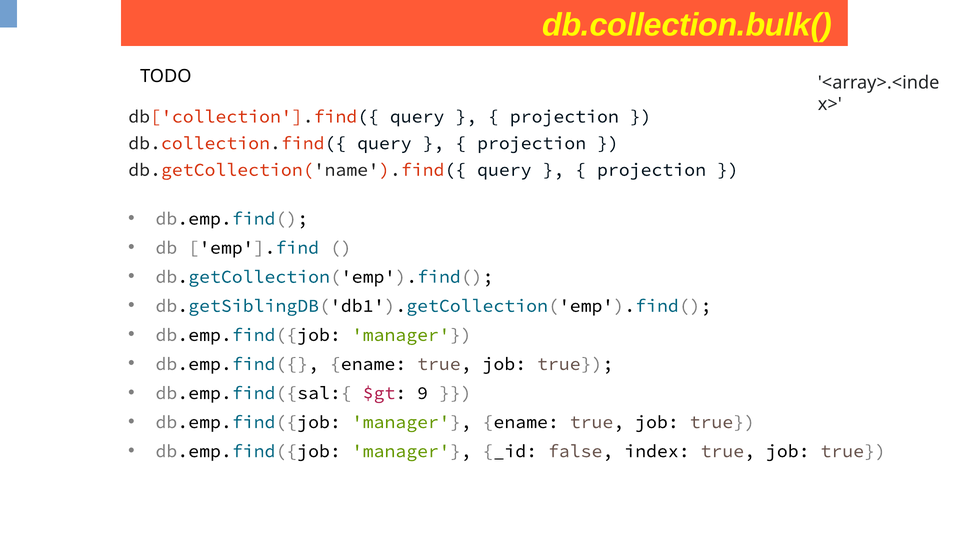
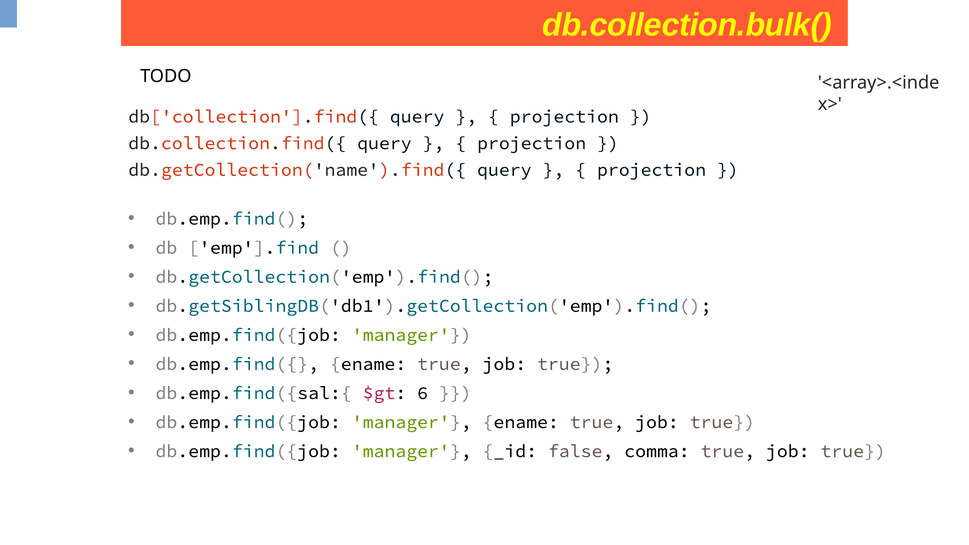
9: 9 -> 6 (423, 393)
index: index -> comma (657, 451)
